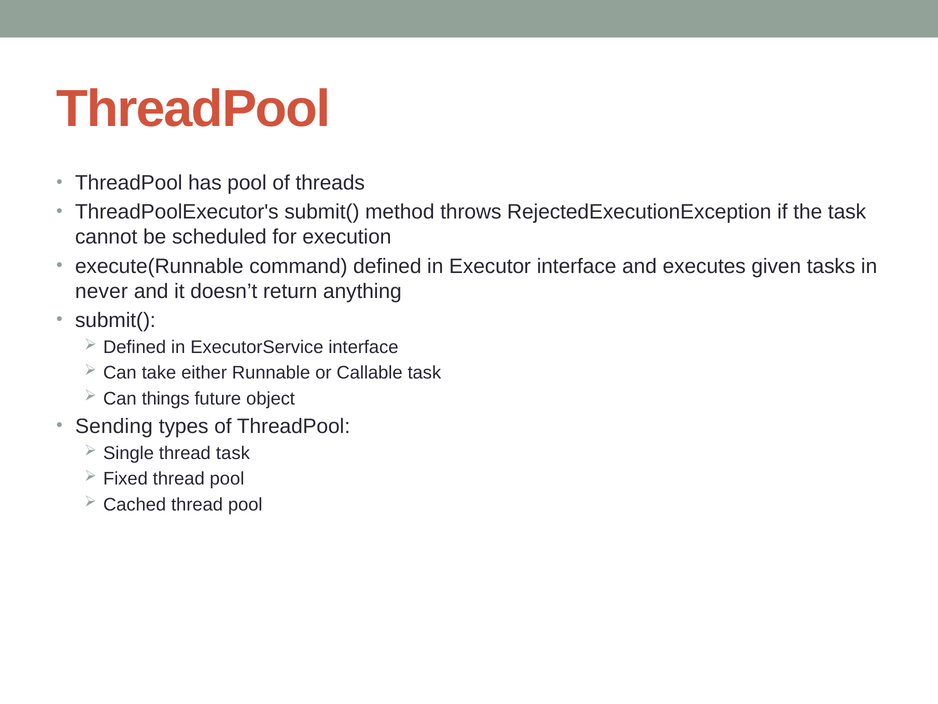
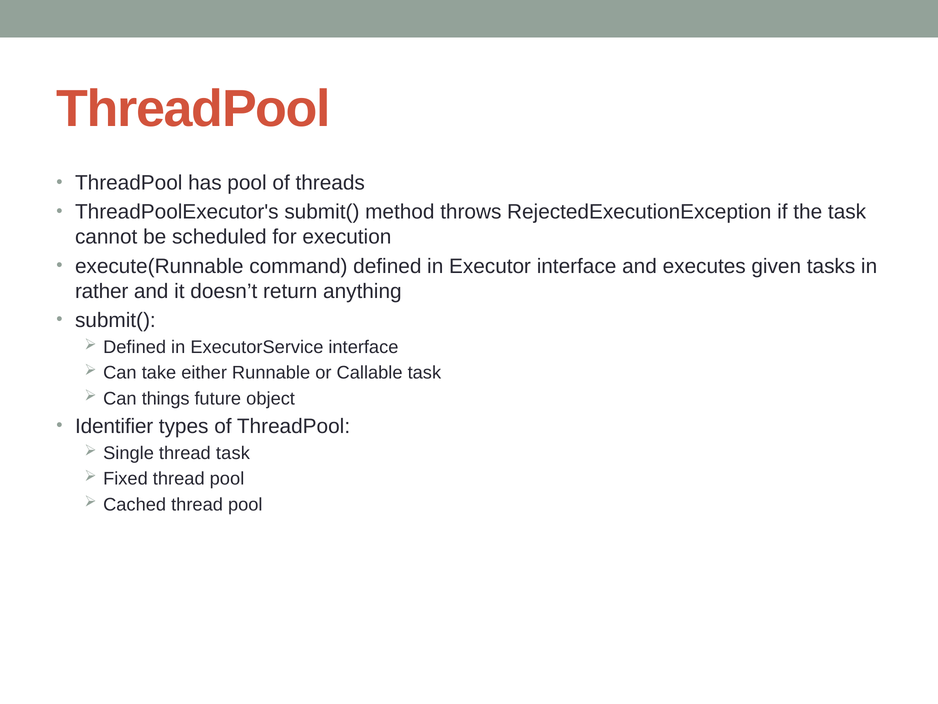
never: never -> rather (102, 291)
Sending: Sending -> Identifier (114, 426)
